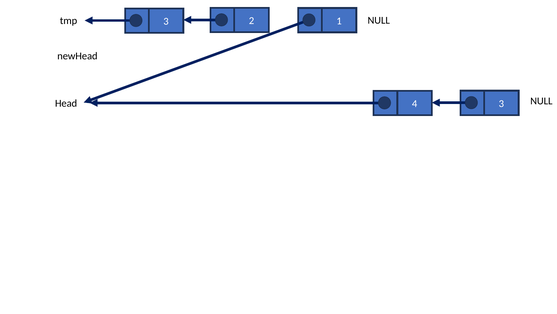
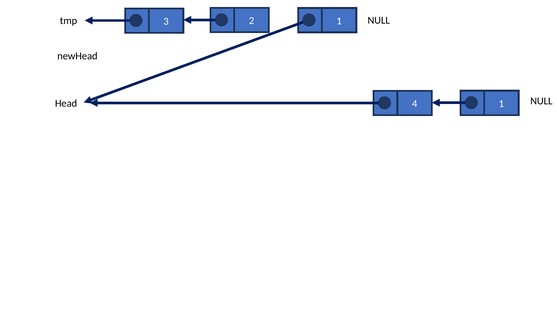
4 3: 3 -> 1 (501, 103)
